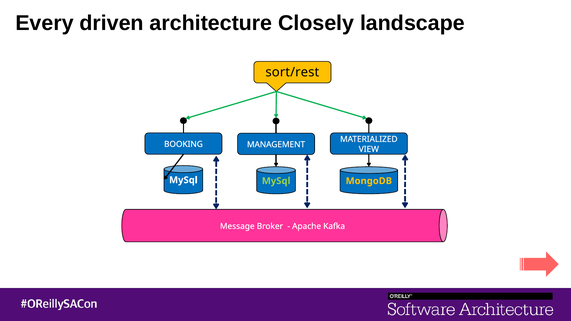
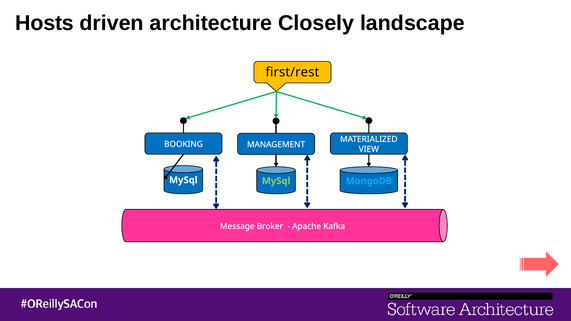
Every: Every -> Hosts (45, 23)
sort/rest: sort/rest -> first/rest (292, 72)
MongoDB colour: yellow -> light blue (369, 181)
